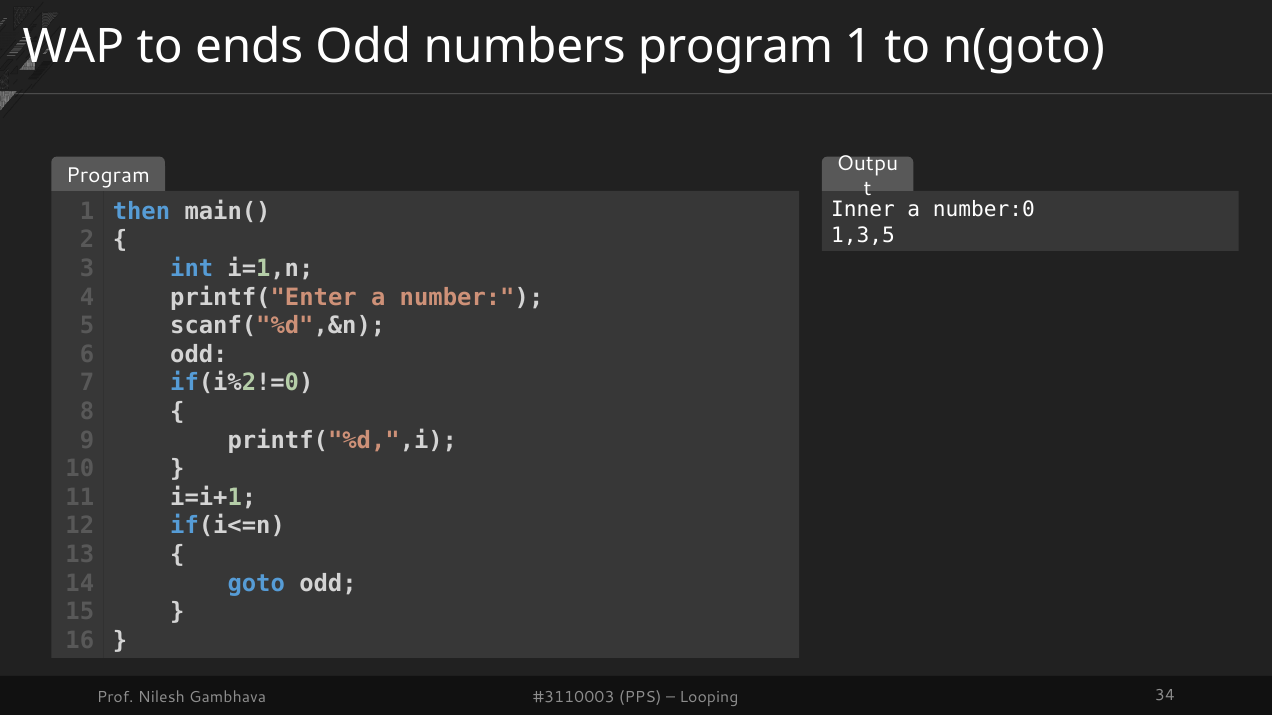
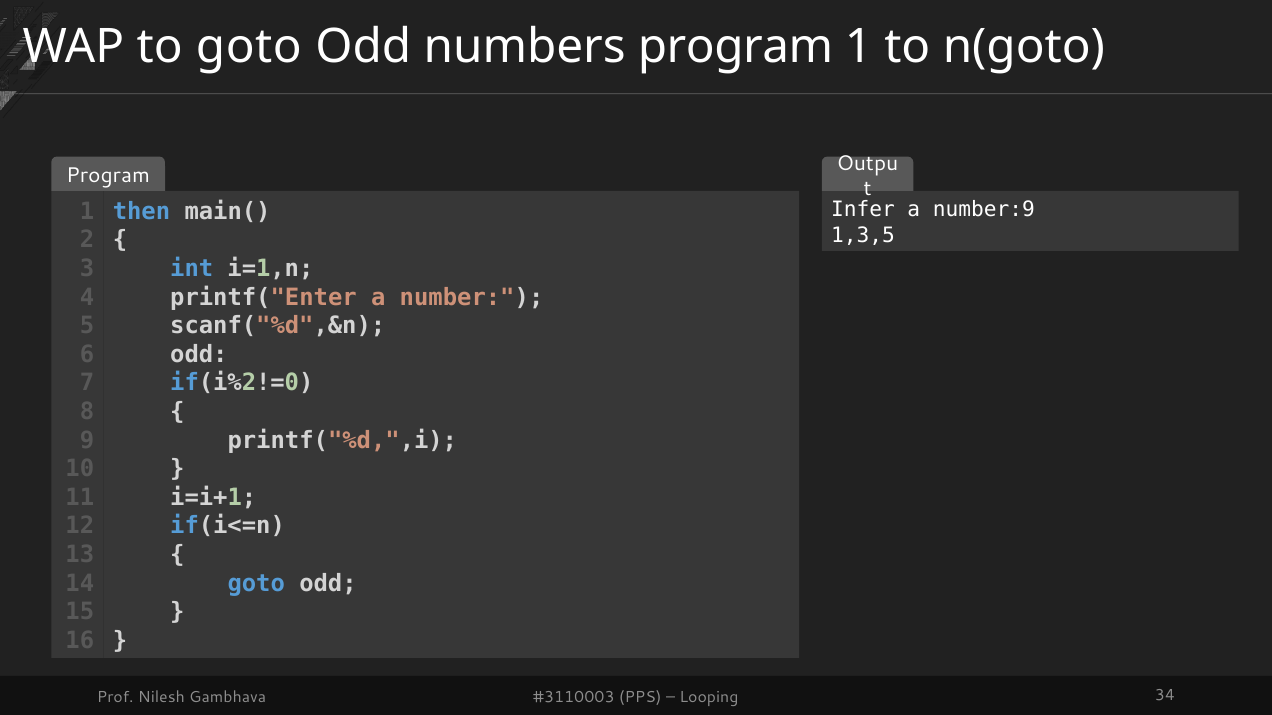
to ends: ends -> goto (249, 47)
Inner: Inner -> Infer (863, 210)
number:0: number:0 -> number:9 (984, 210)
